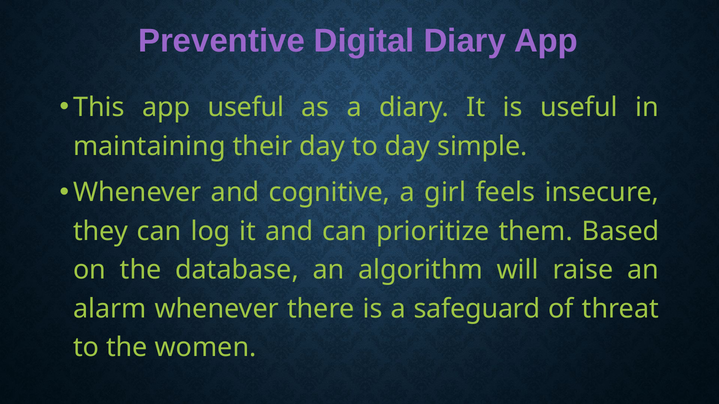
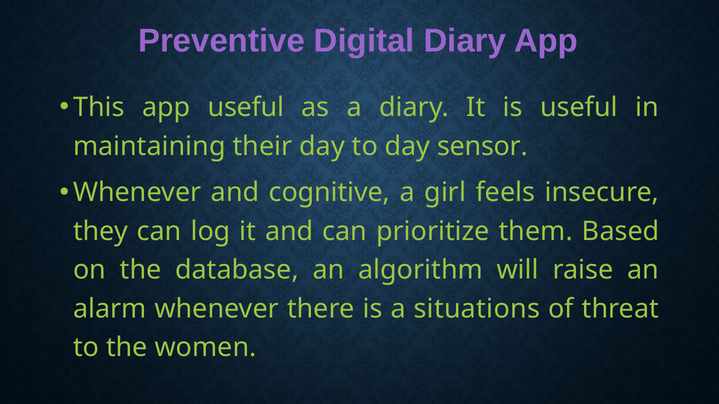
simple: simple -> sensor (482, 146)
safeguard: safeguard -> situations (477, 309)
